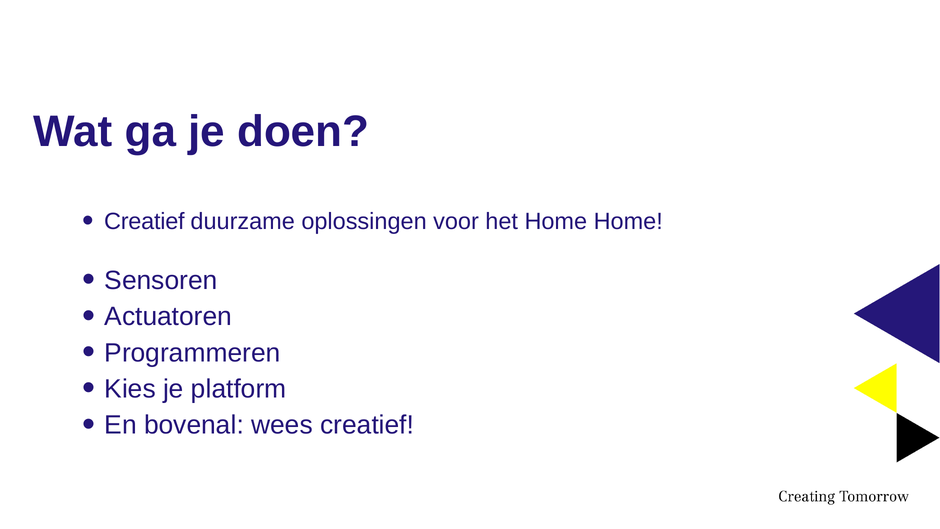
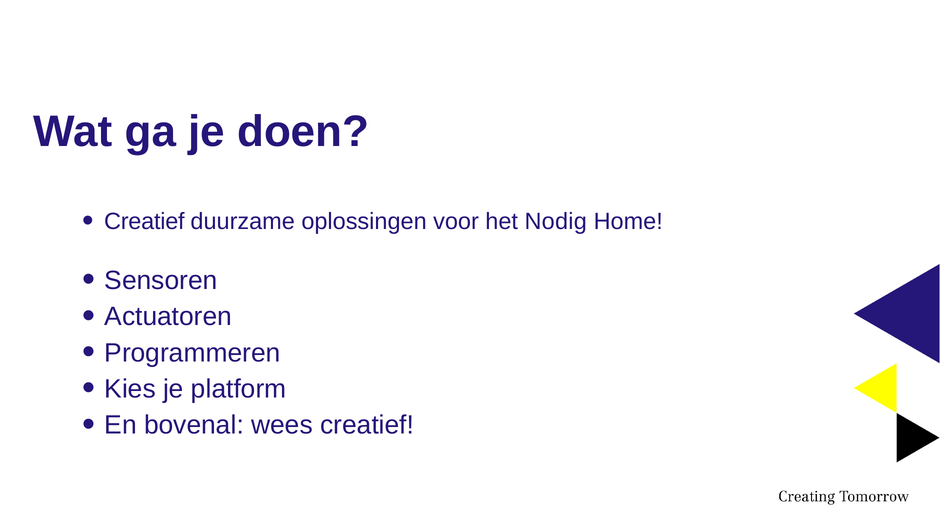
het Home: Home -> Nodig (556, 222)
